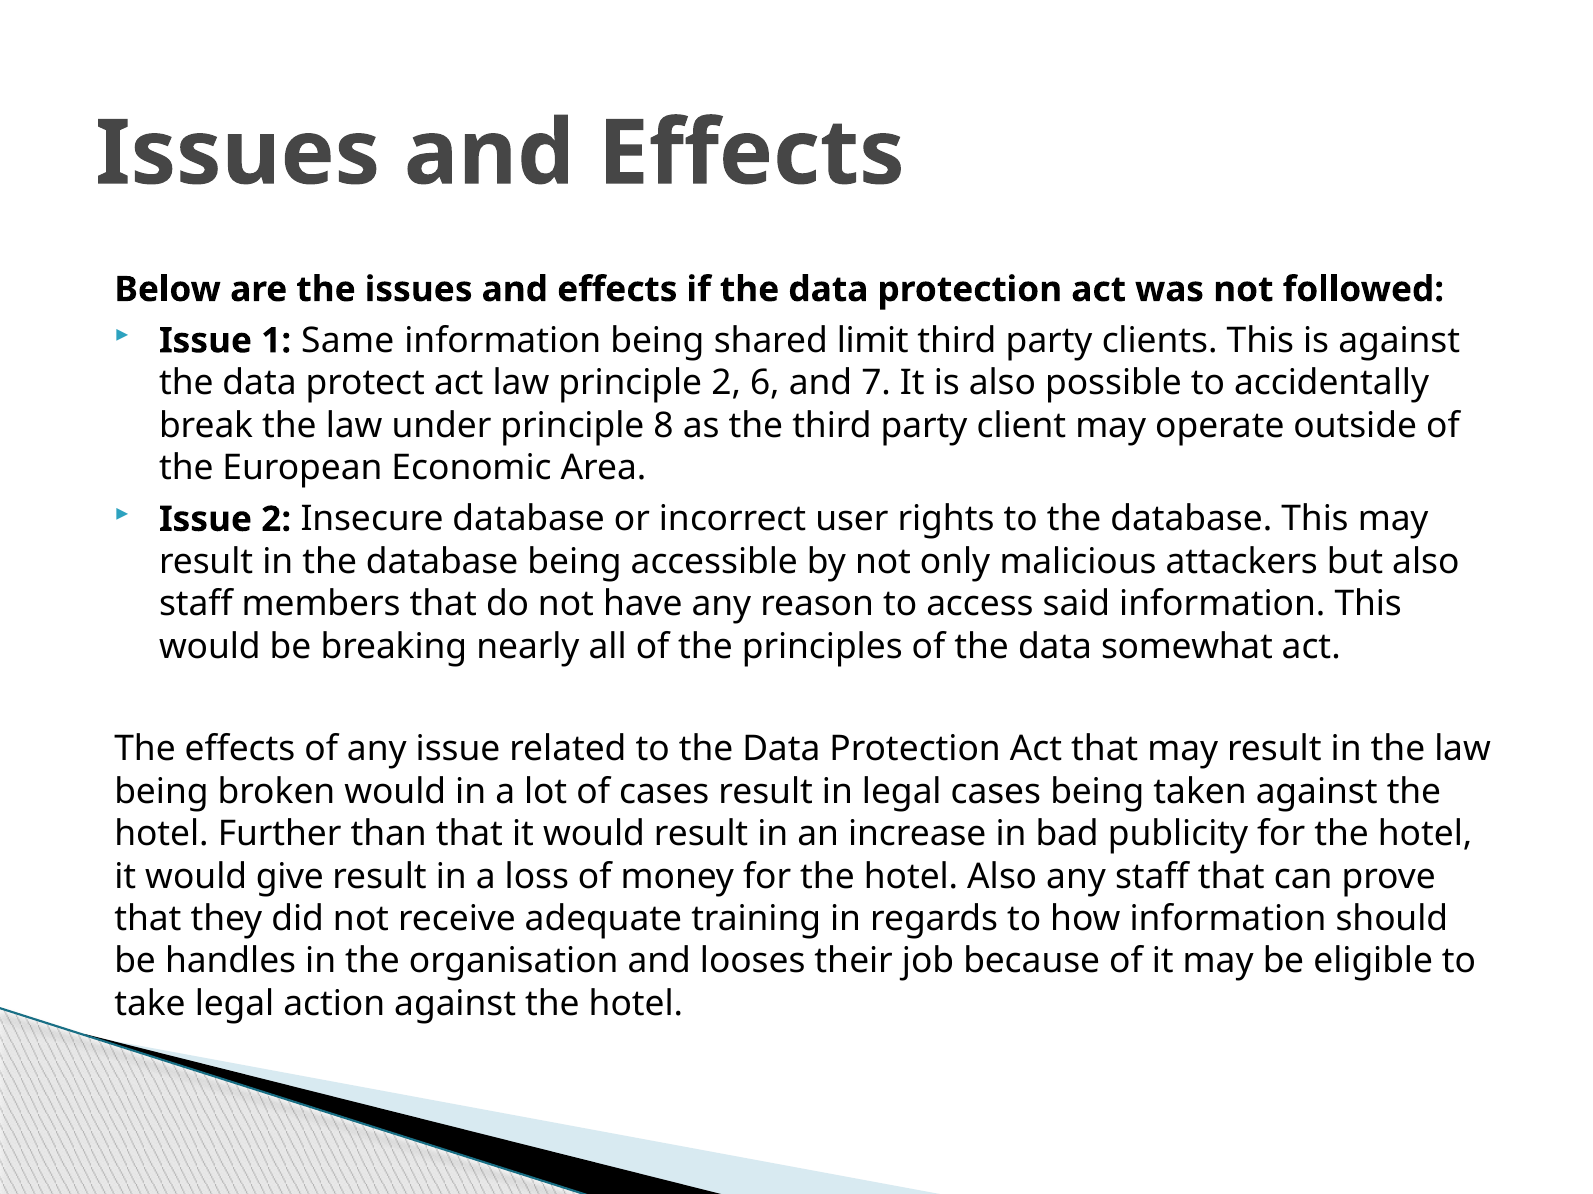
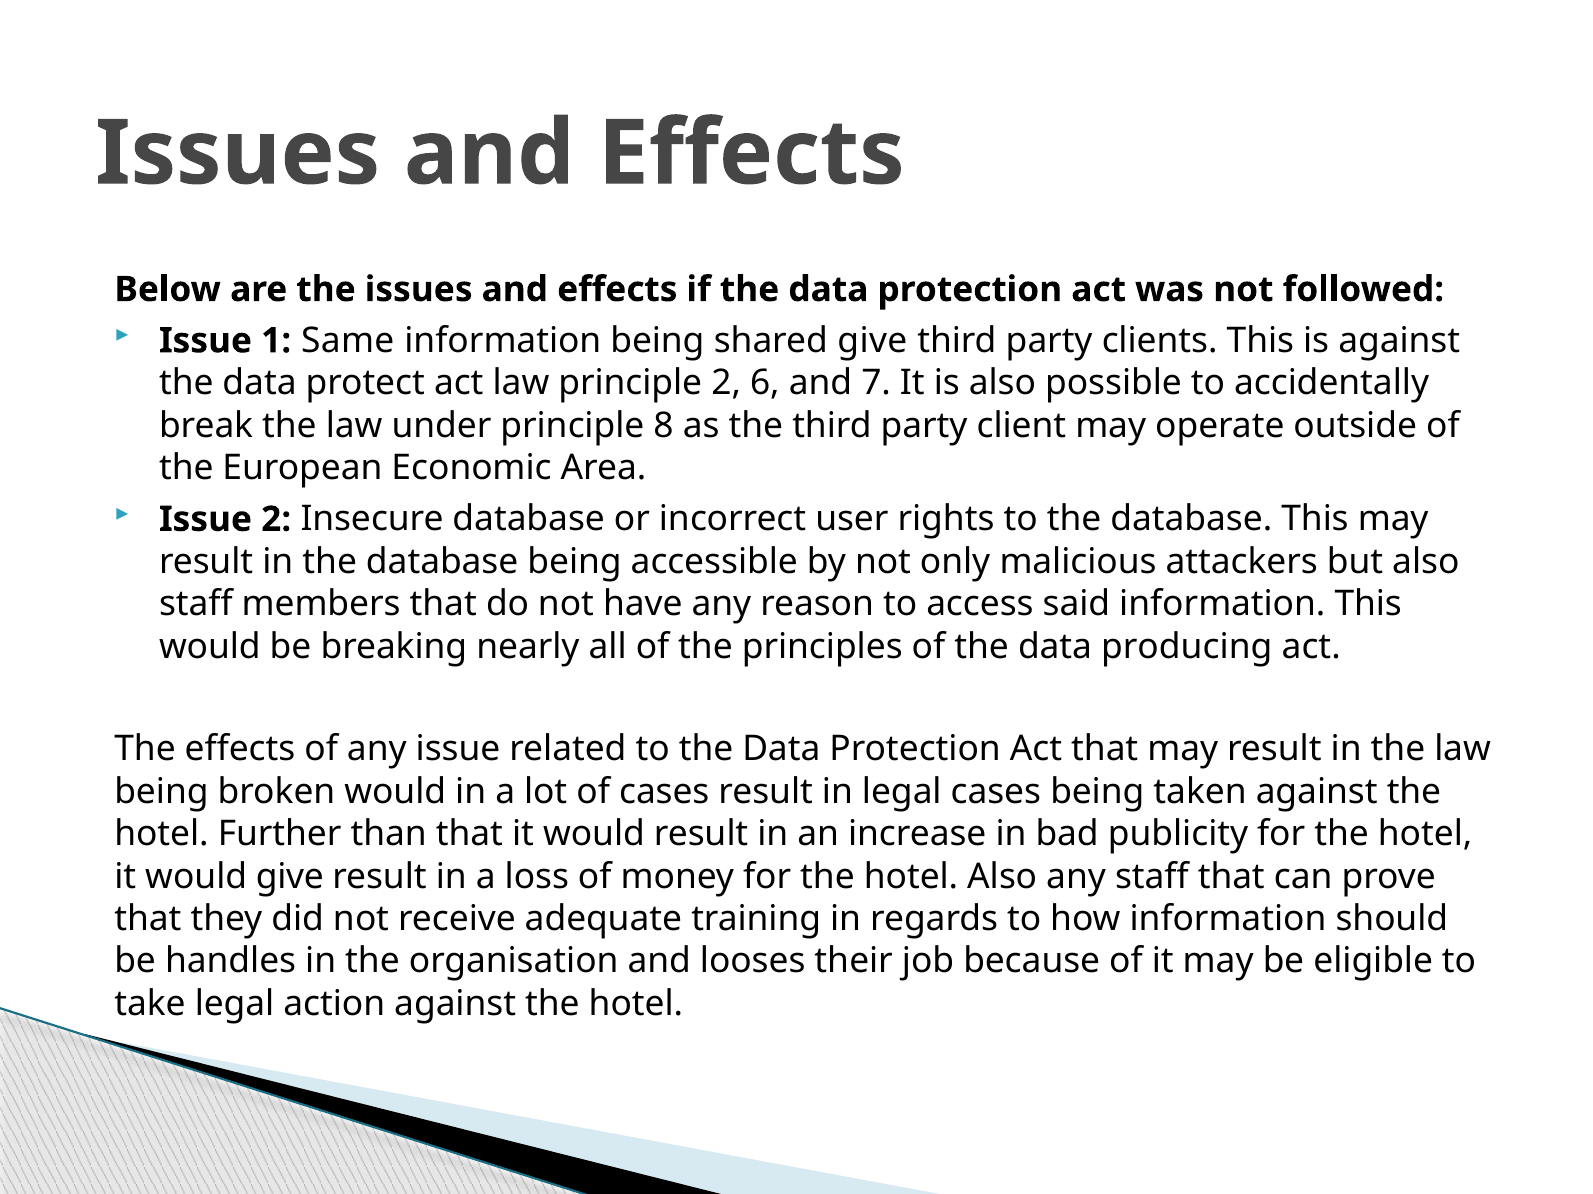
shared limit: limit -> give (872, 341)
somewhat: somewhat -> producing (1187, 647)
